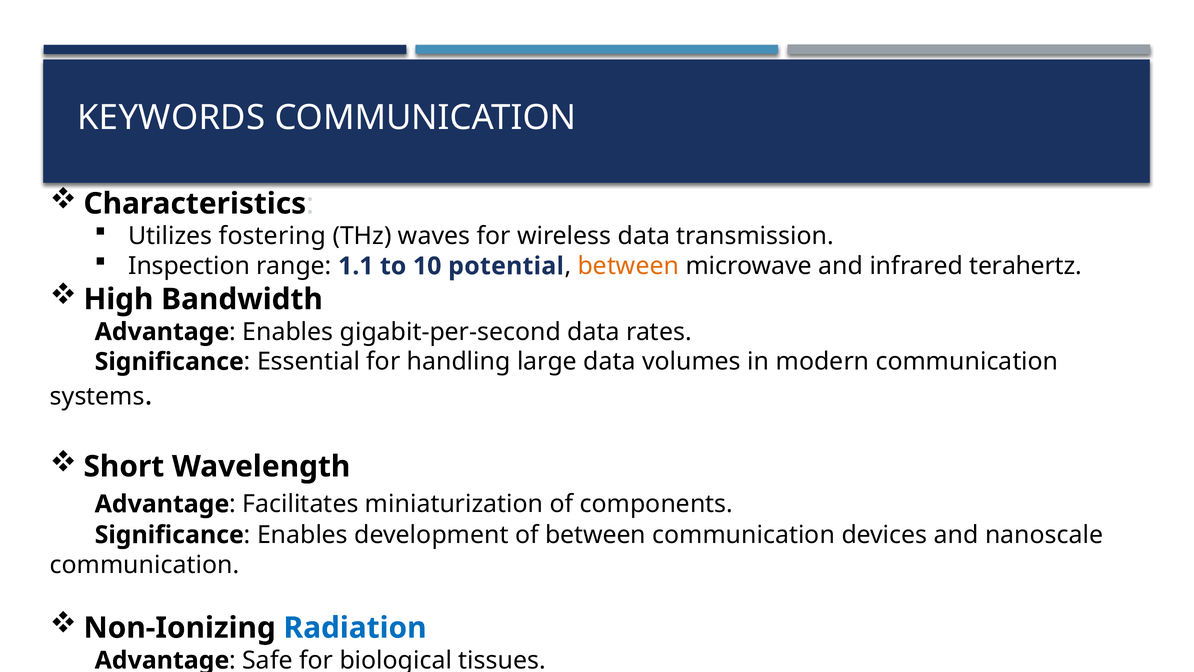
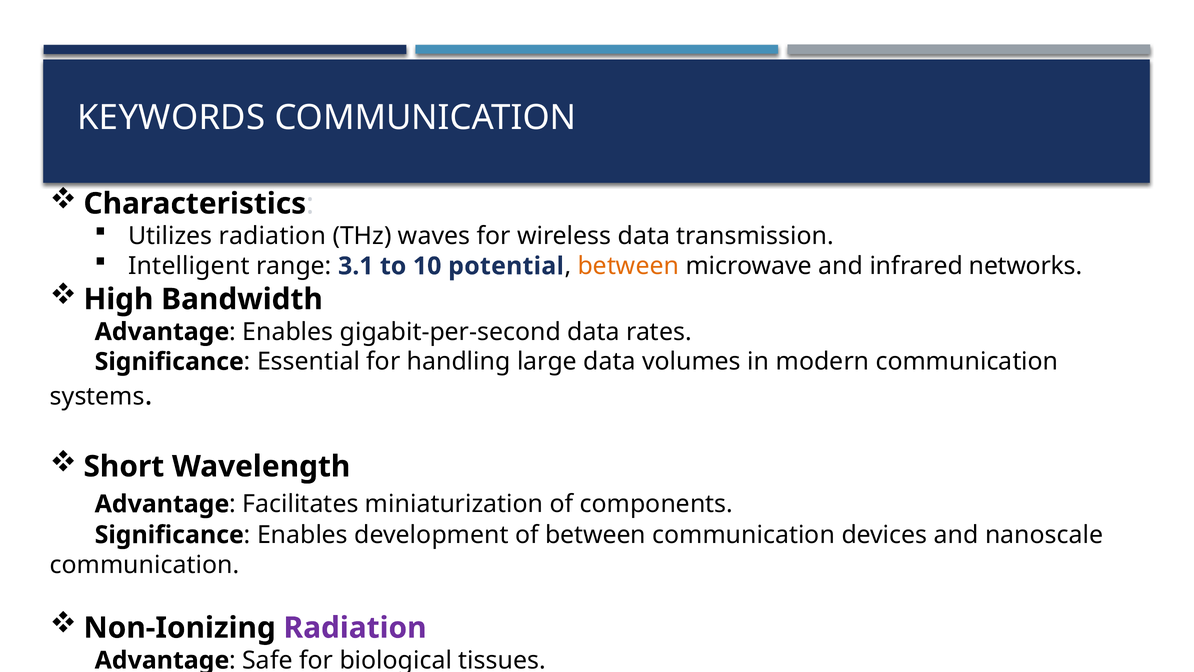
Utilizes fostering: fostering -> radiation (272, 236)
Inspection: Inspection -> Intelligent (189, 266)
1.1: 1.1 -> 3.1 (356, 266)
terahertz: terahertz -> networks (1026, 266)
Radiation colour: blue -> purple (355, 628)
